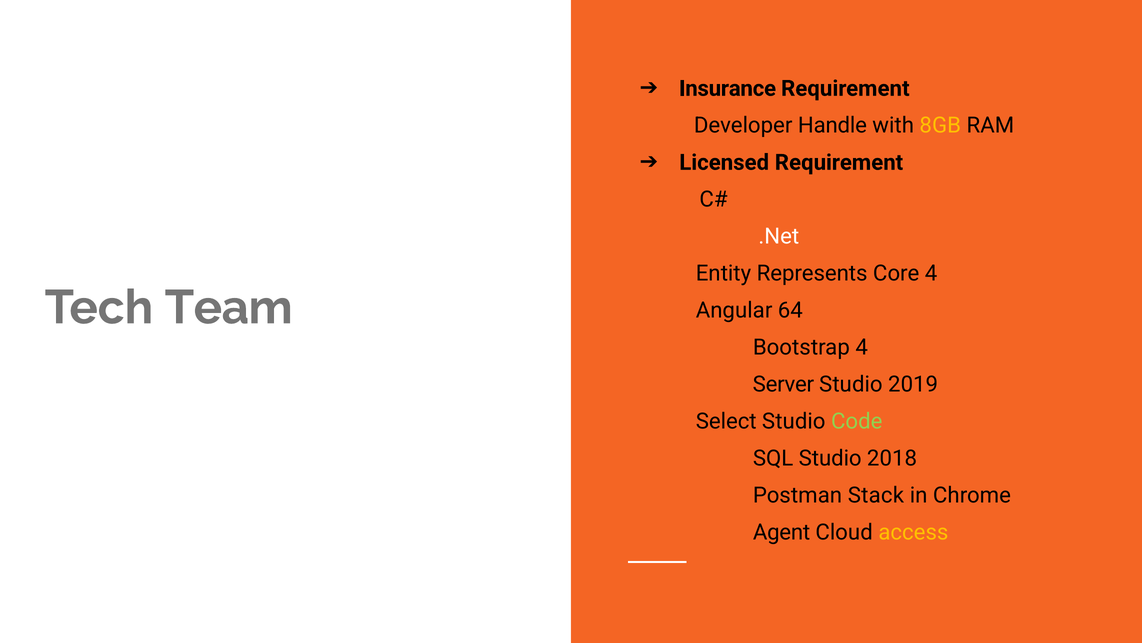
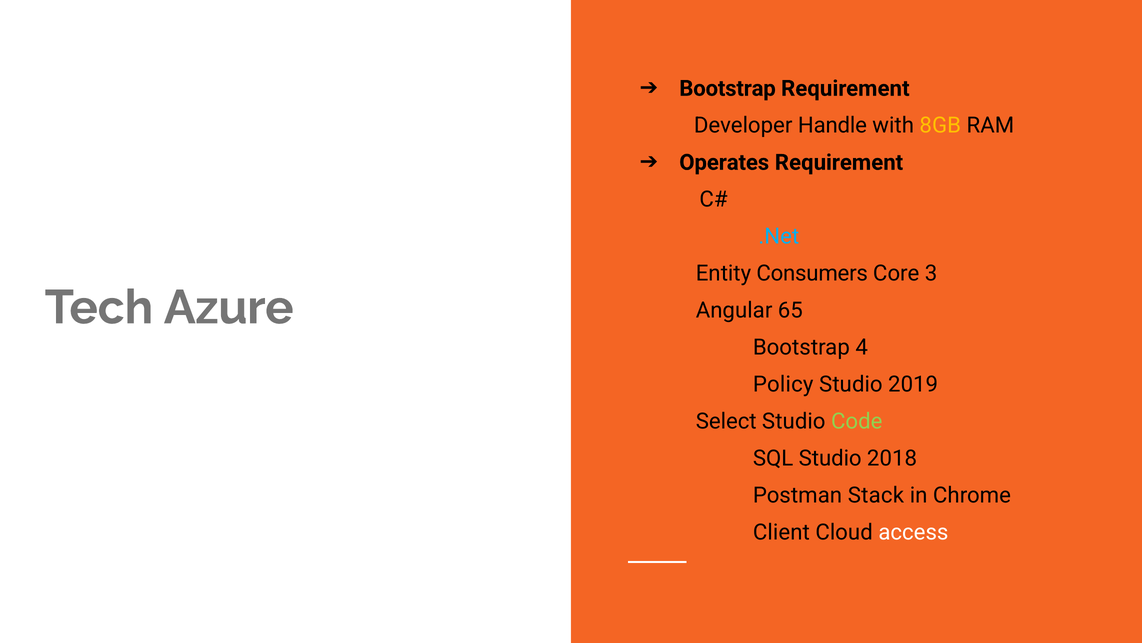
Insurance: Insurance -> Bootstrap (728, 88)
Licensed: Licensed -> Operates (724, 162)
.Net colour: white -> light blue (779, 236)
Represents: Represents -> Consumers (812, 273)
Core 4: 4 -> 3 (931, 273)
Team: Team -> Azure (229, 307)
64: 64 -> 65 (790, 310)
Server: Server -> Policy (783, 384)
Agent: Agent -> Client (781, 532)
access colour: yellow -> white (913, 532)
